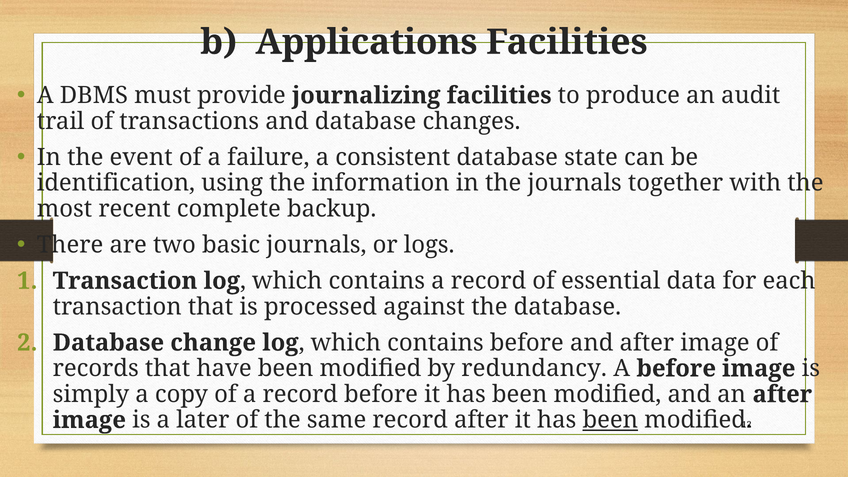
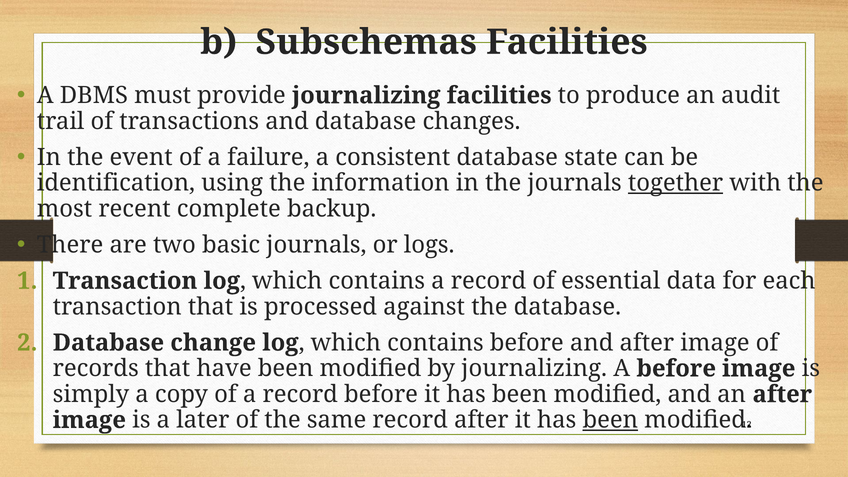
Applications: Applications -> Subschemas (366, 42)
together underline: none -> present (676, 183)
by redundancy: redundancy -> journalizing (534, 369)
